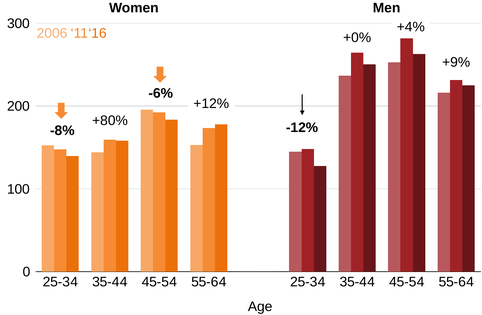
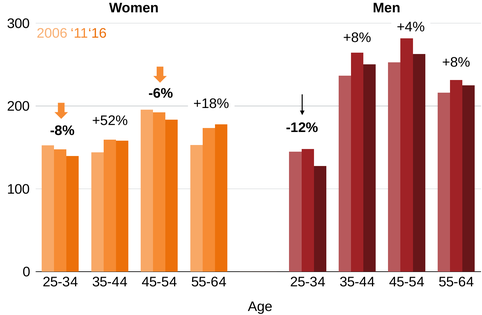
+0%: +0% -> +8% (357, 38)
+9%: +9% -> +8% (456, 62)
+12%: +12% -> +18% (211, 104)
+80%: +80% -> +52% (110, 121)
